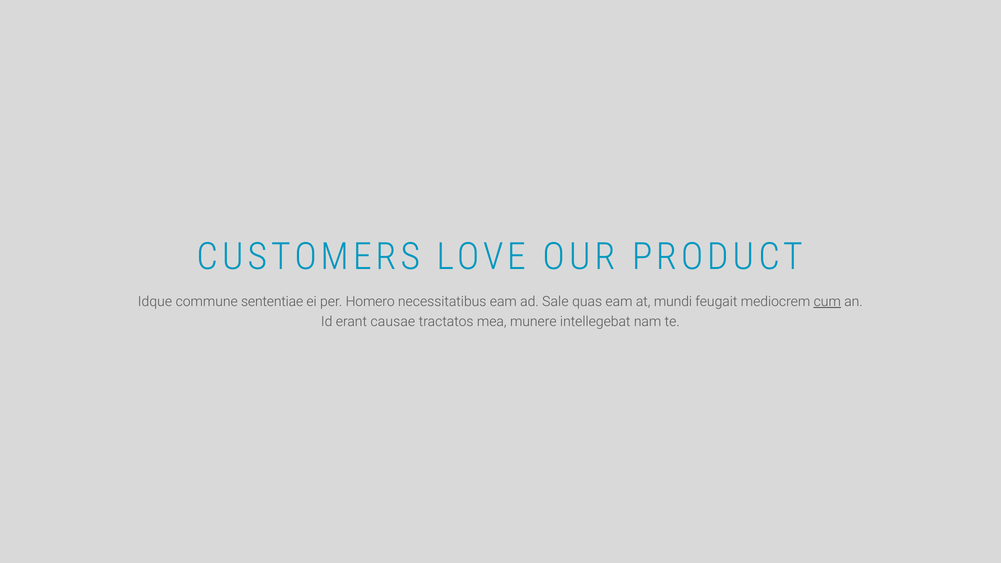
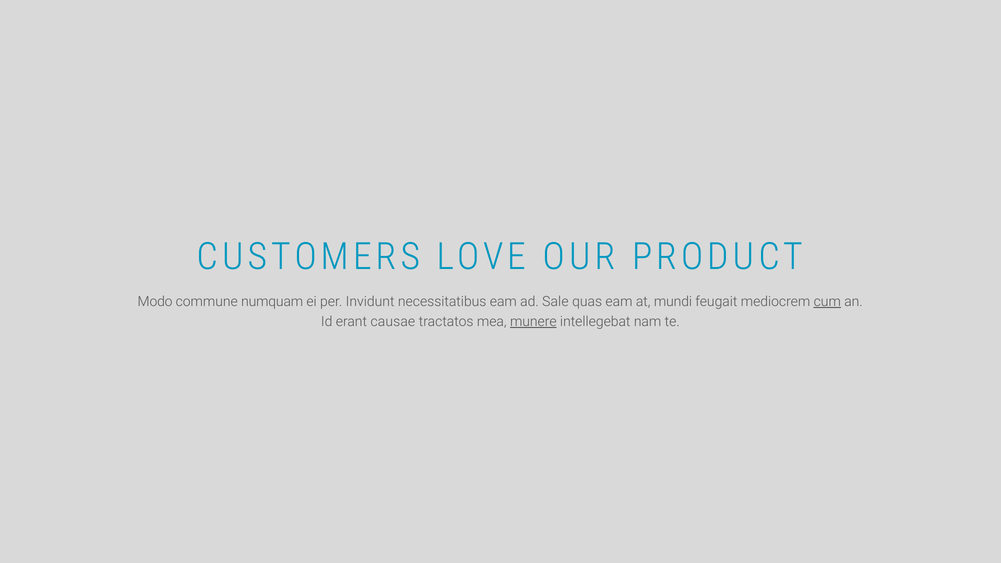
Idque: Idque -> Modo (155, 302)
sententiae: sententiae -> numquam (272, 302)
Homero: Homero -> Invidunt (370, 302)
munere underline: none -> present (533, 322)
